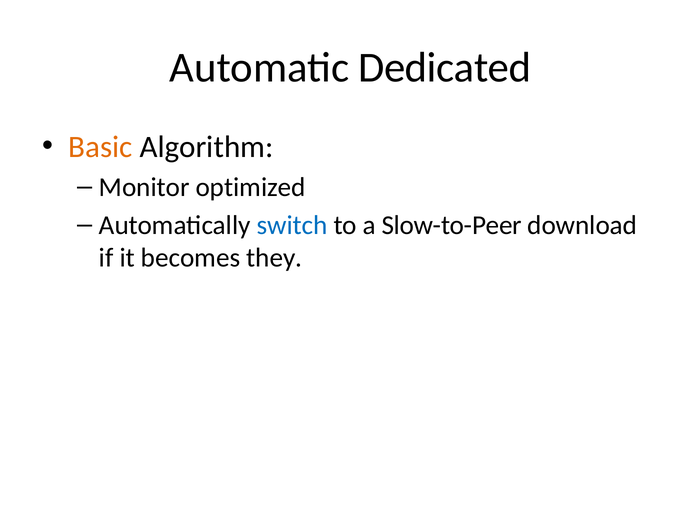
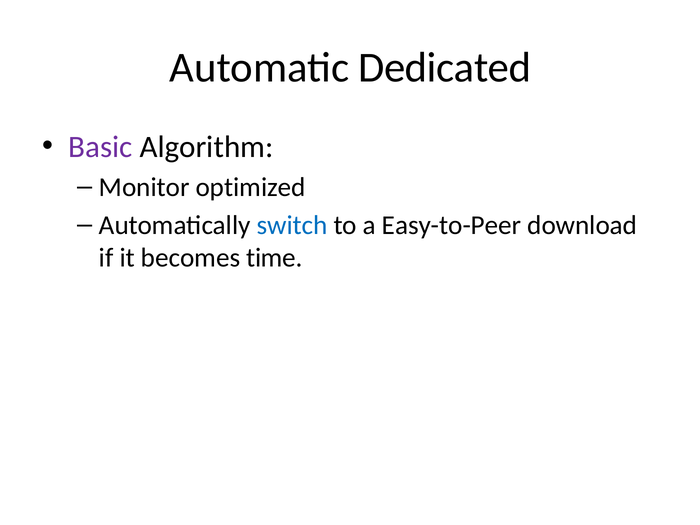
Basic colour: orange -> purple (100, 147)
Slow-to-Peer: Slow-to-Peer -> Easy-to-Peer (452, 225)
they: they -> time (274, 258)
